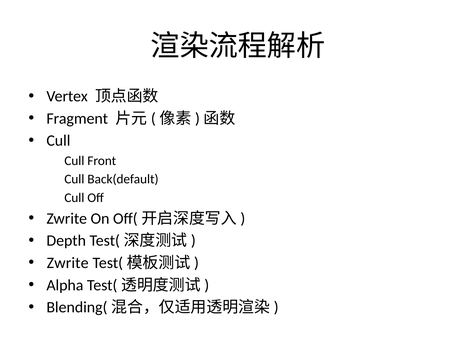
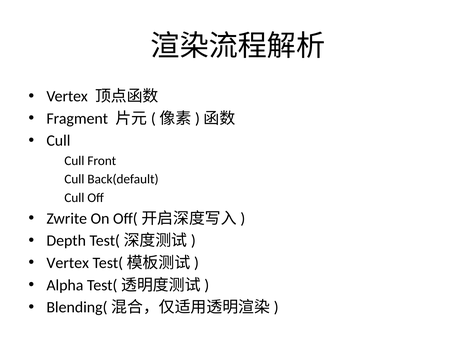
Zwrite: Zwrite -> Vertex (68, 263)
